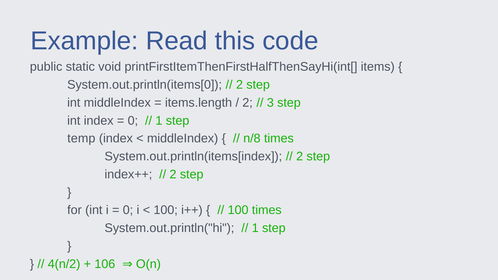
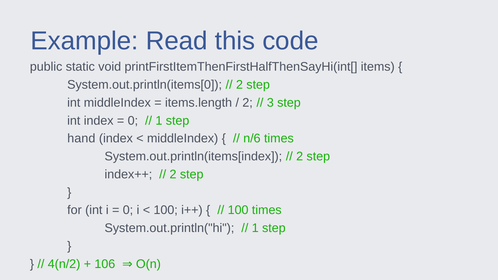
temp: temp -> hand (81, 139)
n/8: n/8 -> n/6 (252, 139)
